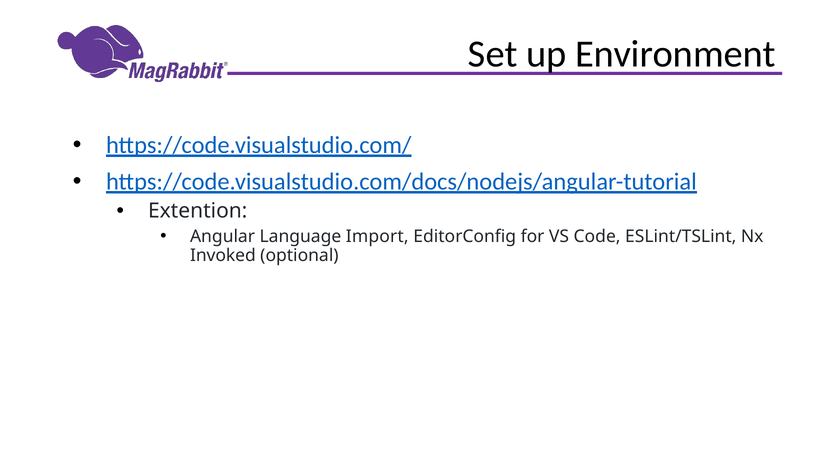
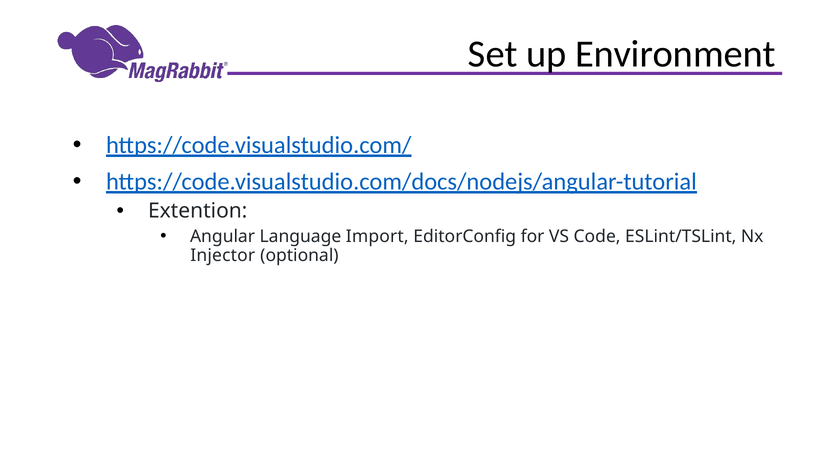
Invoked: Invoked -> Injector (223, 256)
